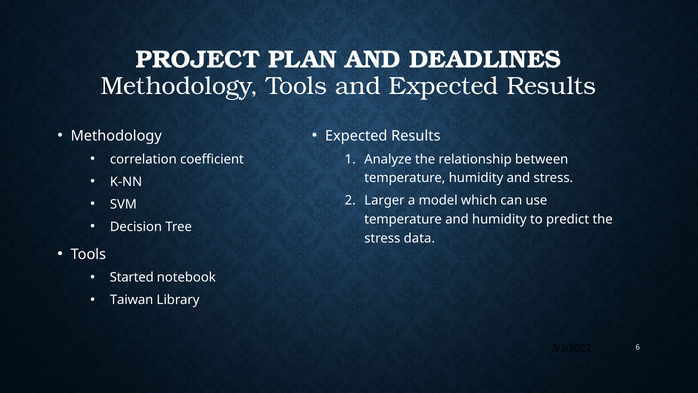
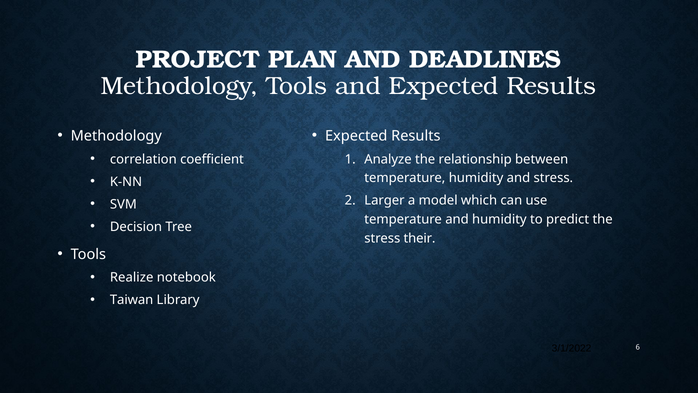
data: data -> their (419, 238)
Started: Started -> Realize (132, 277)
